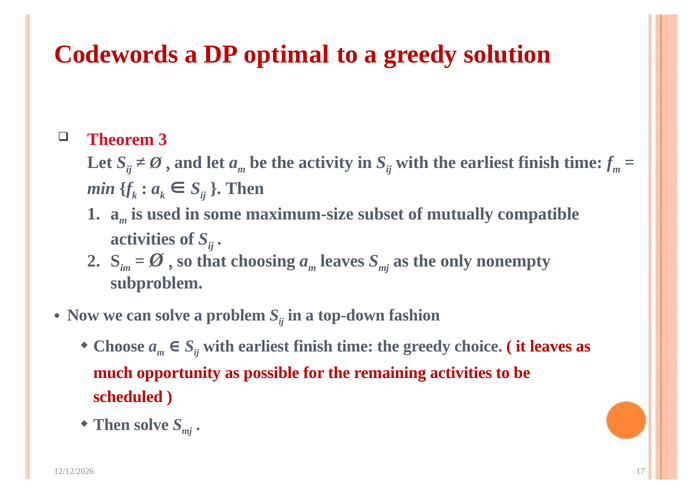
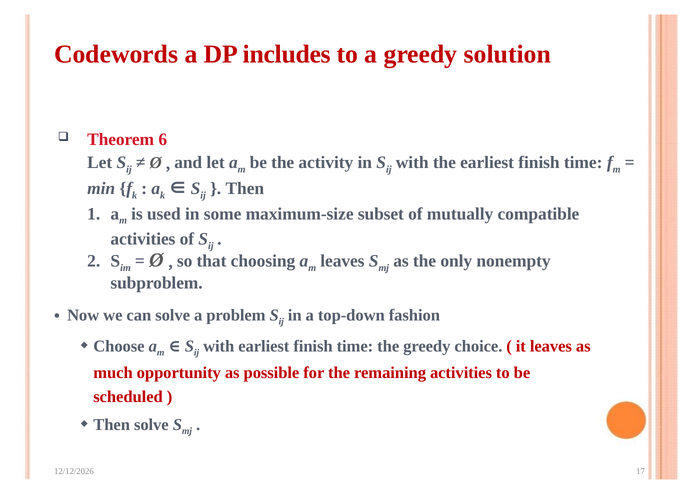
optimal: optimal -> includes (287, 54)
3: 3 -> 6 (163, 140)
